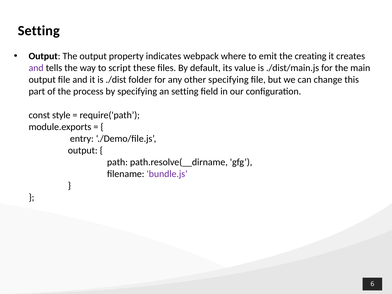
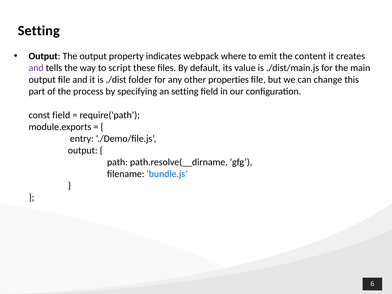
creating: creating -> content (311, 56)
other specifying: specifying -> properties (229, 80)
const style: style -> field (61, 115)
bundle.js colour: purple -> blue (167, 174)
